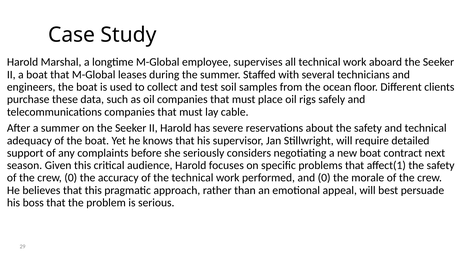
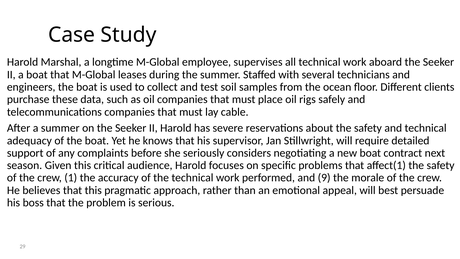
crew 0: 0 -> 1 (71, 178)
and 0: 0 -> 9 (324, 178)
